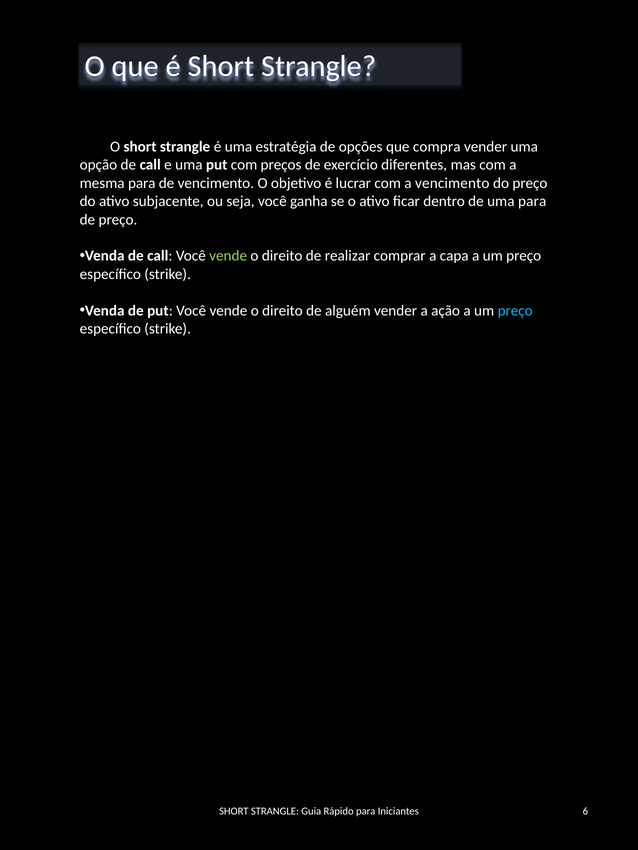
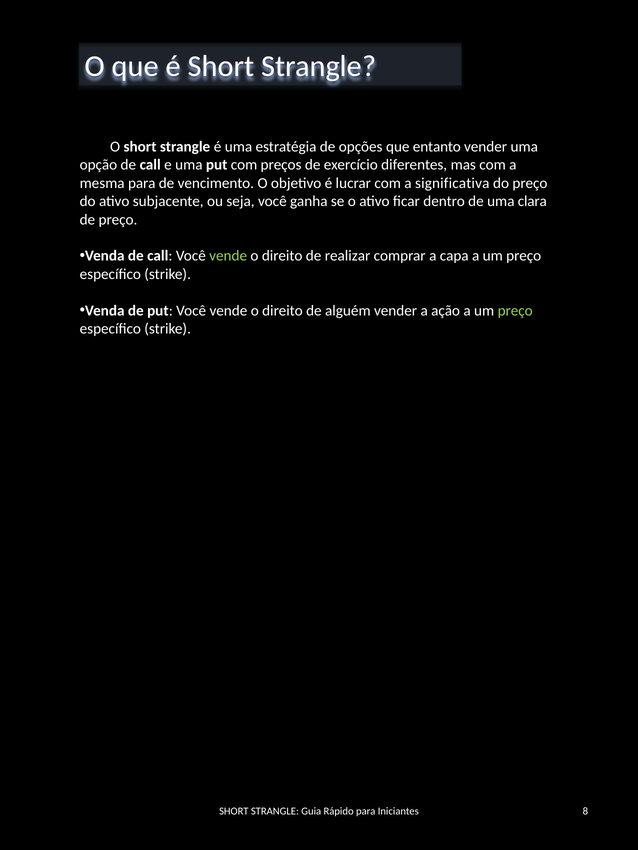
compra: compra -> entanto (437, 147)
a vencimento: vencimento -> significativa (452, 183)
uma para: para -> clara (532, 202)
preço colour: light blue -> light green (515, 311)
6: 6 -> 8 (585, 812)
